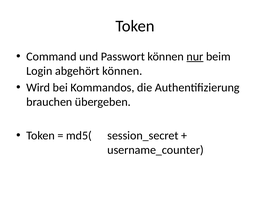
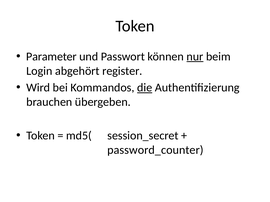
Command: Command -> Parameter (51, 57)
abgehört können: können -> register (122, 71)
die underline: none -> present (145, 88)
username_counter: username_counter -> password_counter (155, 150)
